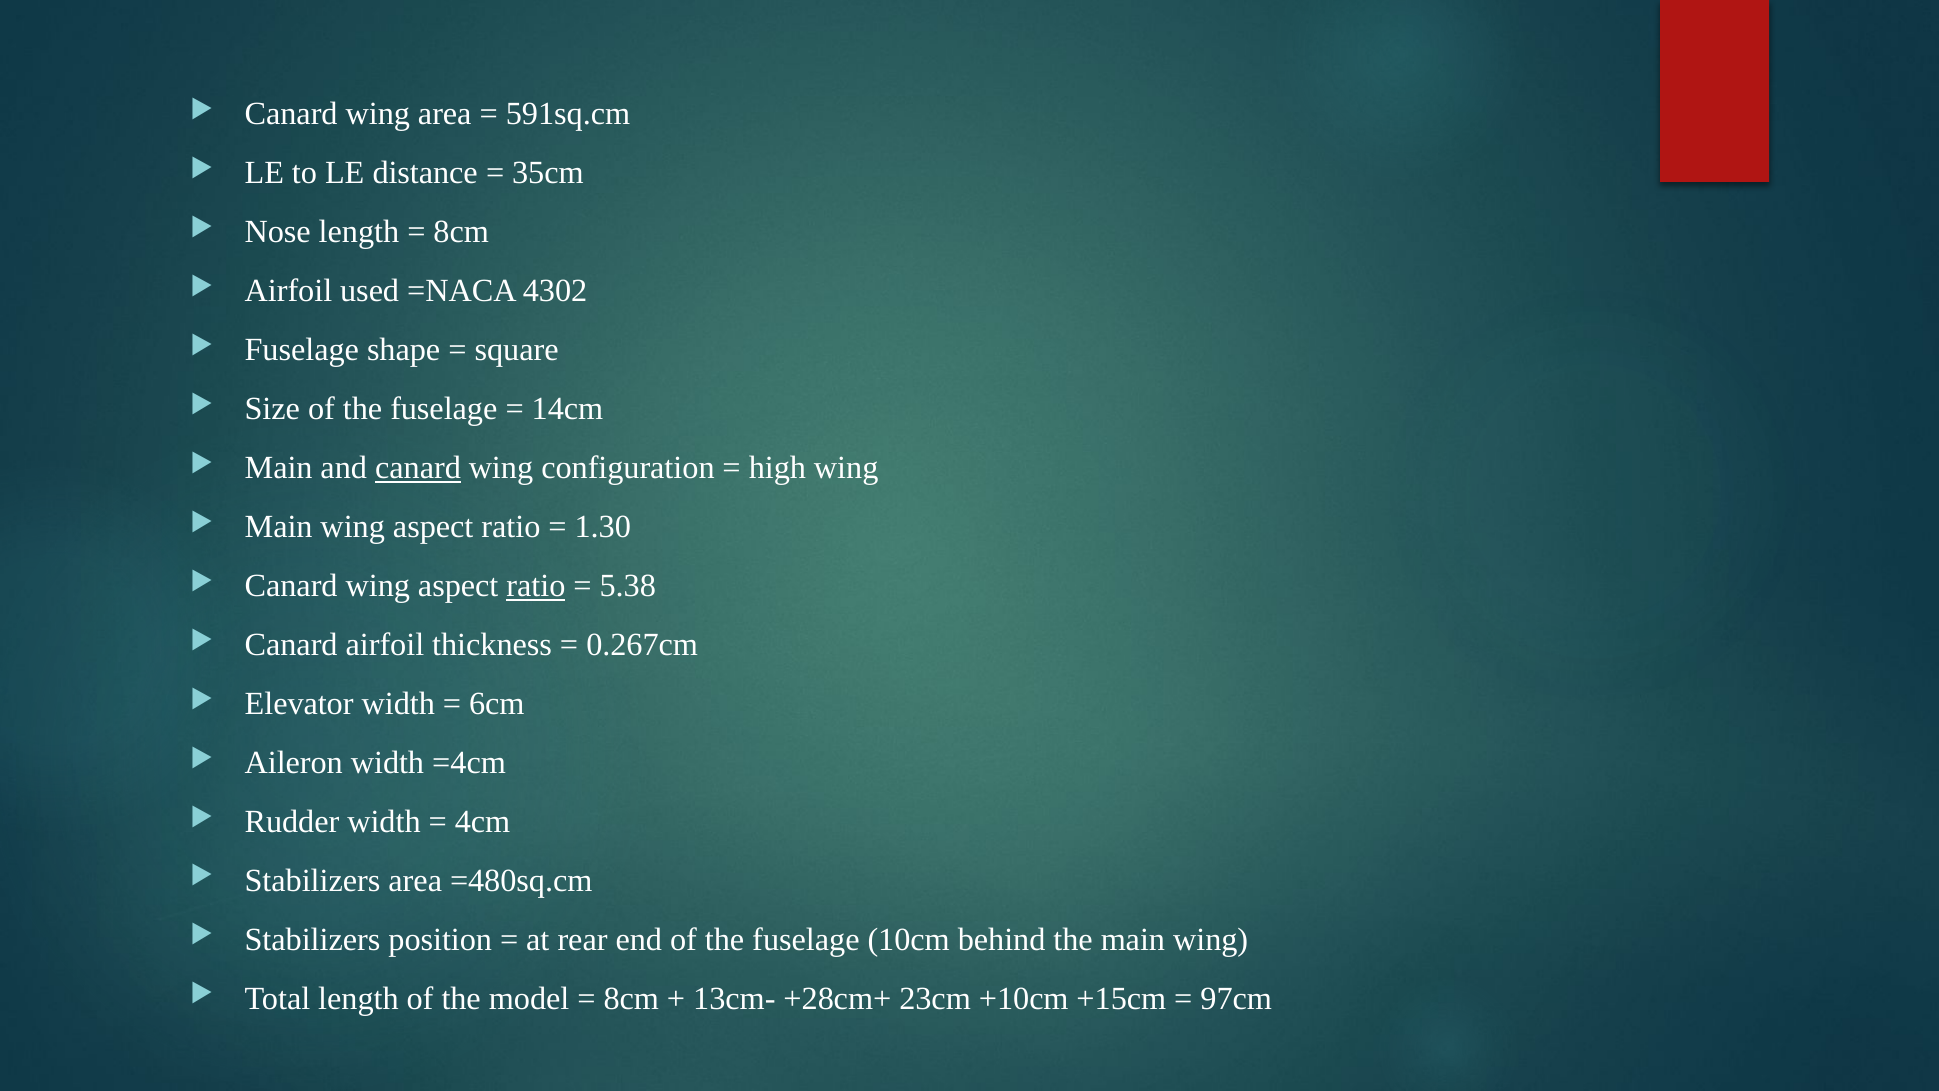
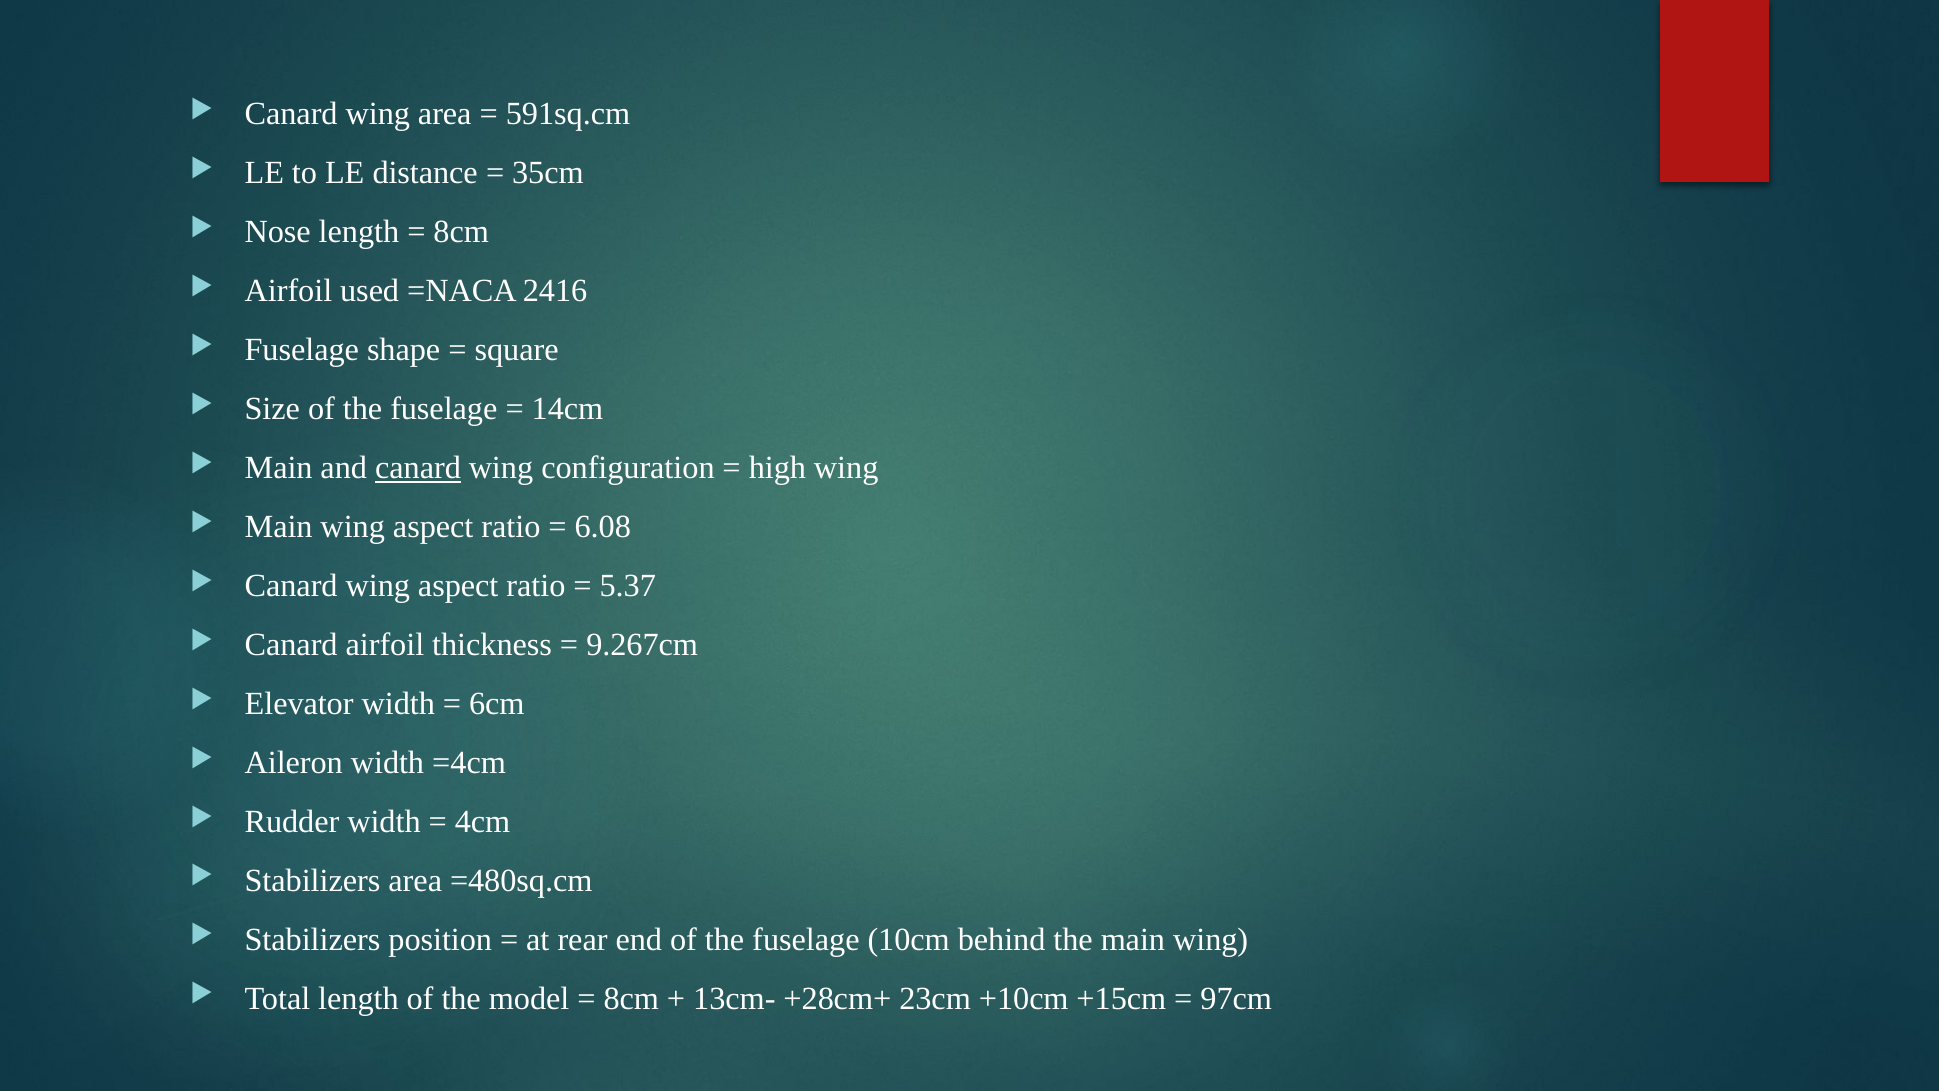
4302: 4302 -> 2416 (555, 291)
1.30: 1.30 -> 6.08 (603, 527)
ratio underline: present -> none (536, 586)
5.38: 5.38 -> 5.37 (628, 586)
0.267cm: 0.267cm -> 9.267cm (642, 645)
